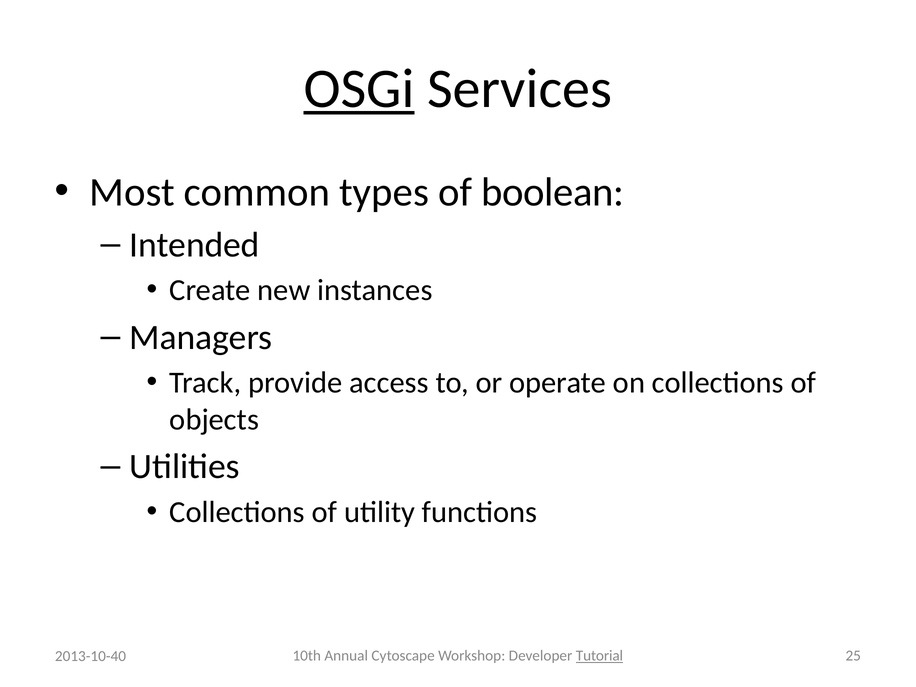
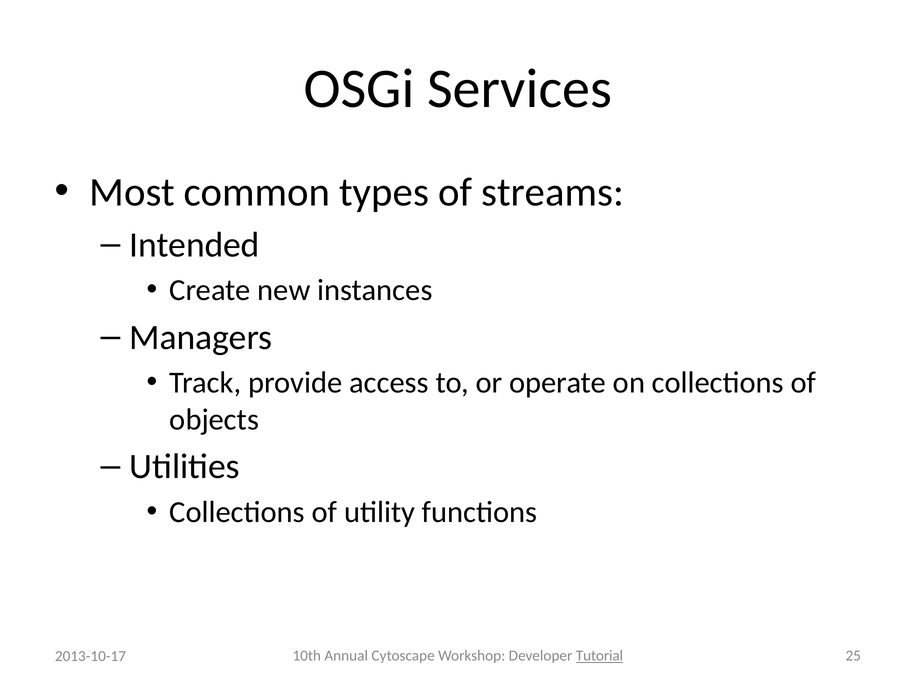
OSGi underline: present -> none (359, 89)
boolean: boolean -> streams (553, 192)
2013-10-40: 2013-10-40 -> 2013-10-17 (90, 656)
